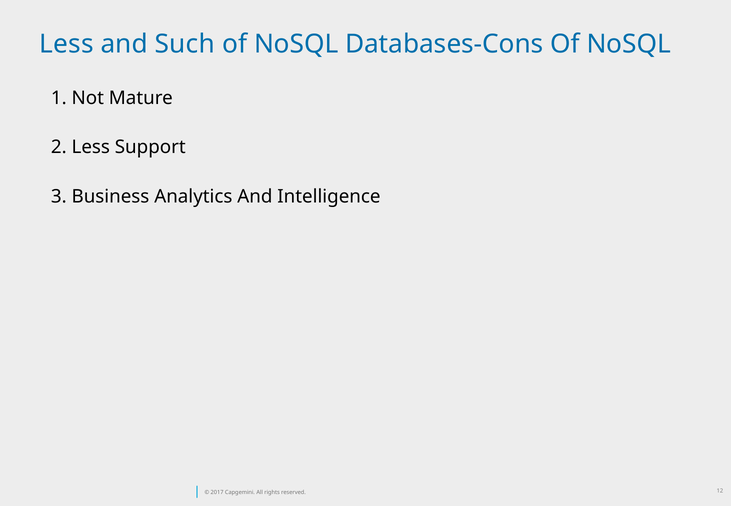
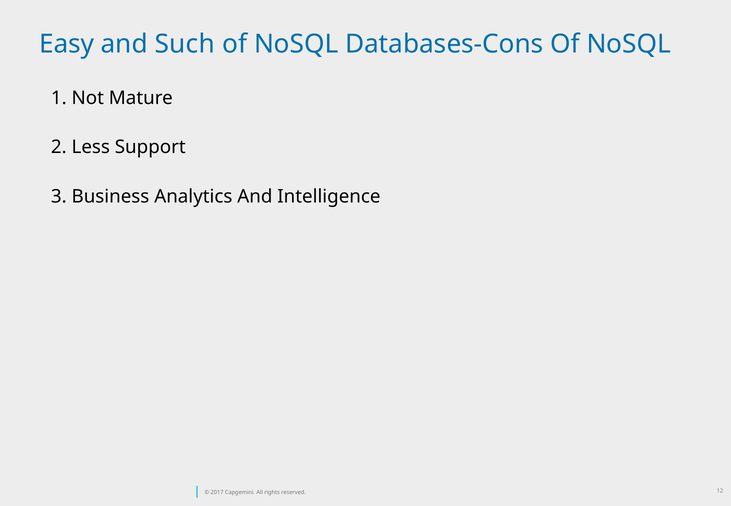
Less: Less -> Easy (67, 44)
